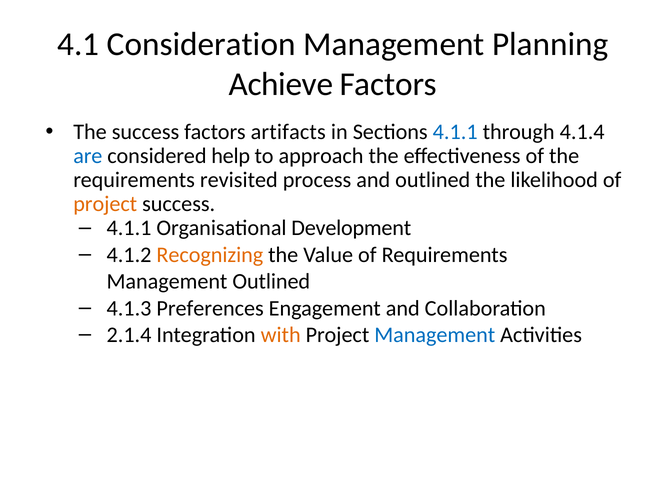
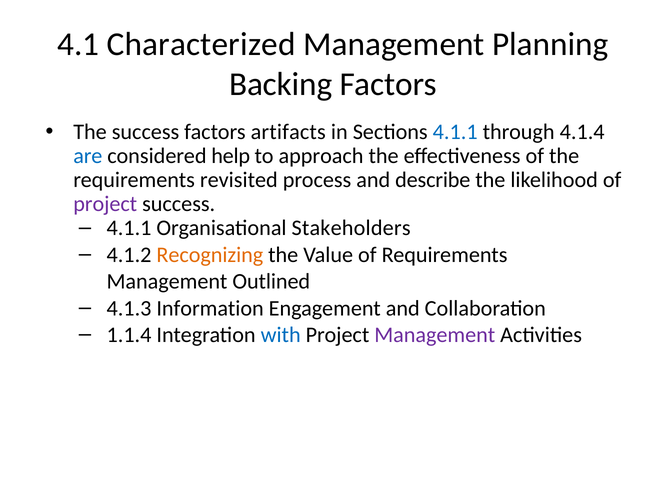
Consideration: Consideration -> Characterized (201, 44)
Achieve: Achieve -> Backing (281, 84)
and outlined: outlined -> describe (433, 180)
project colour: orange -> purple (105, 204)
Development: Development -> Stakeholders (351, 228)
Preferences: Preferences -> Information (210, 308)
2.1.4: 2.1.4 -> 1.1.4 (129, 335)
with colour: orange -> blue (281, 335)
Management colour: blue -> purple (435, 335)
